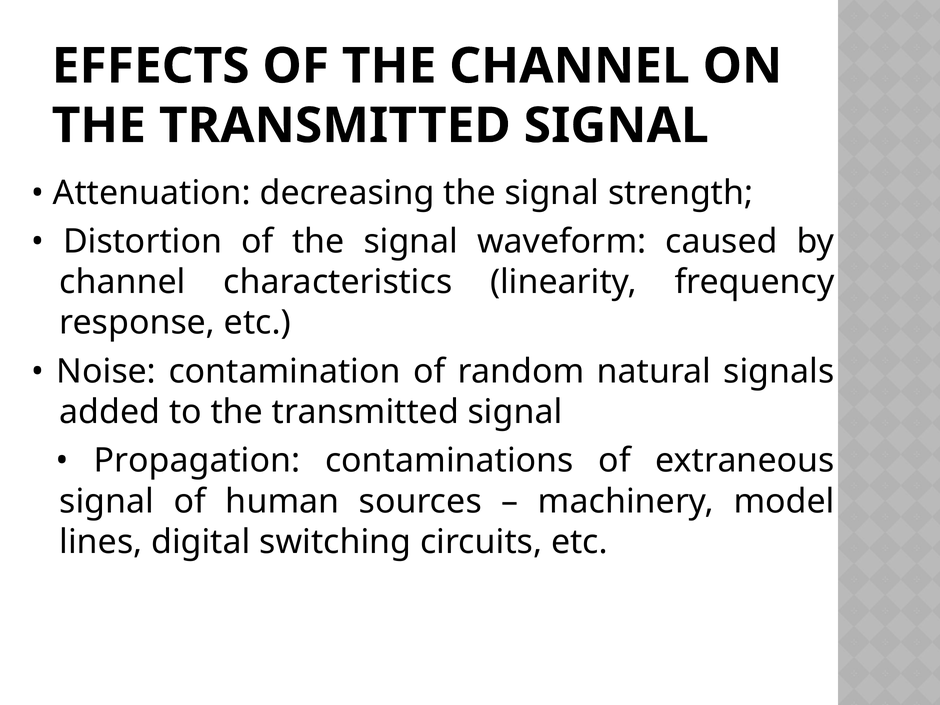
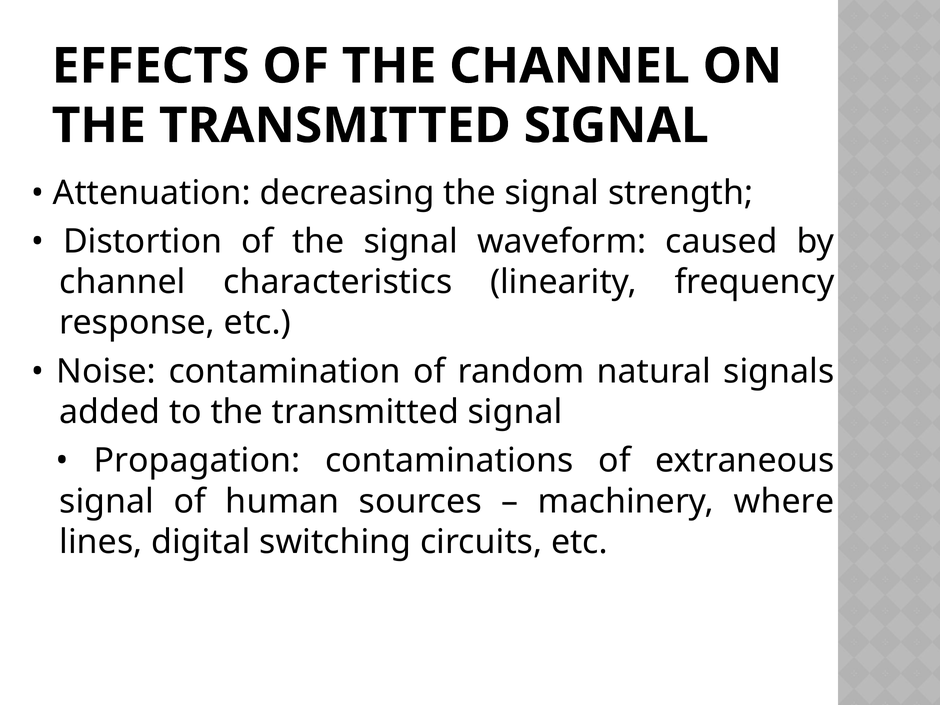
model: model -> where (784, 501)
